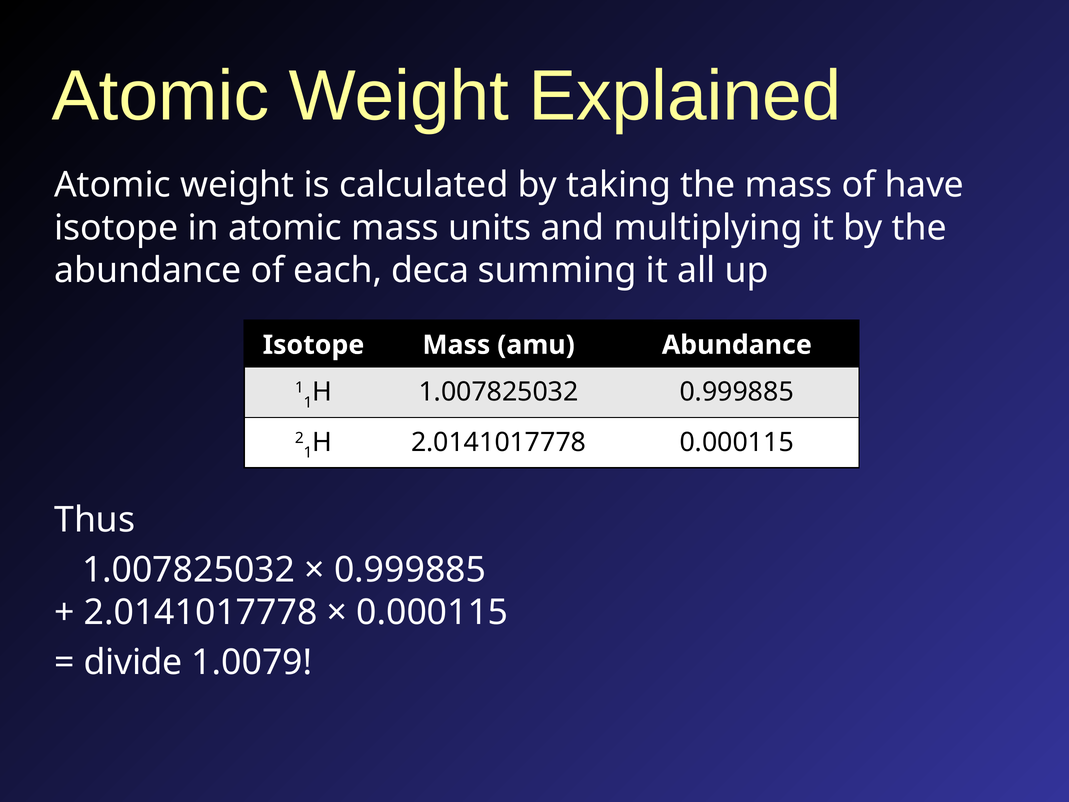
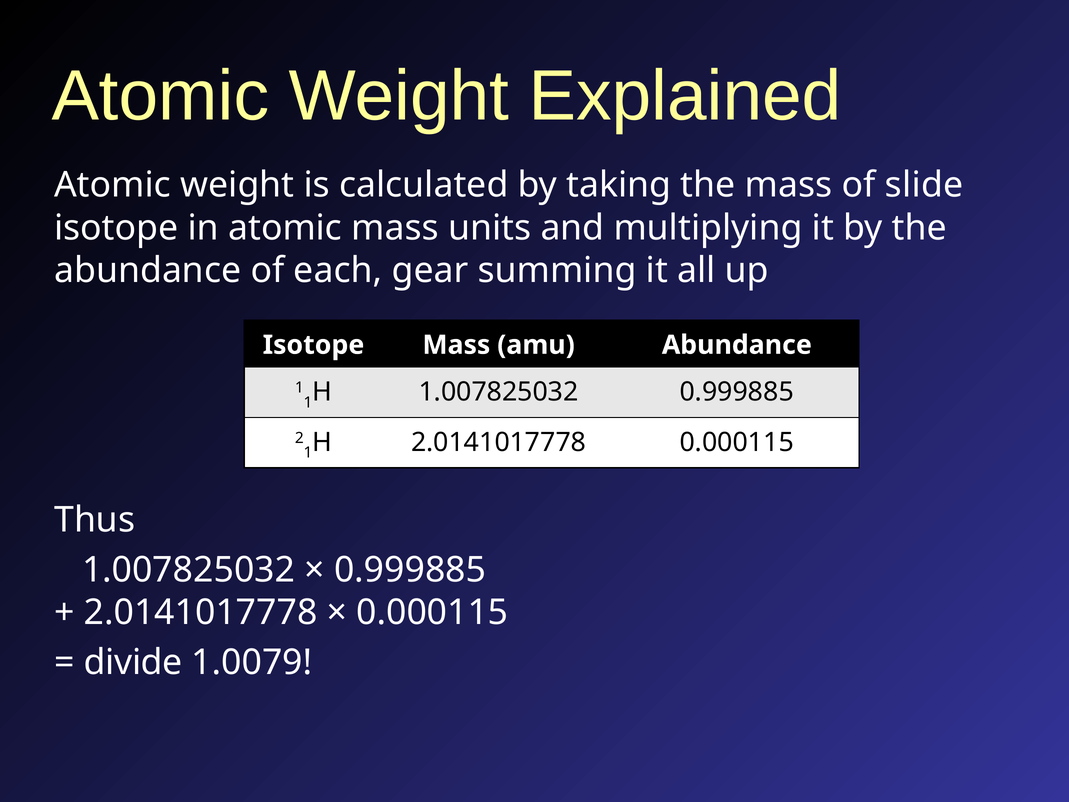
have: have -> slide (924, 185)
deca: deca -> gear (430, 270)
